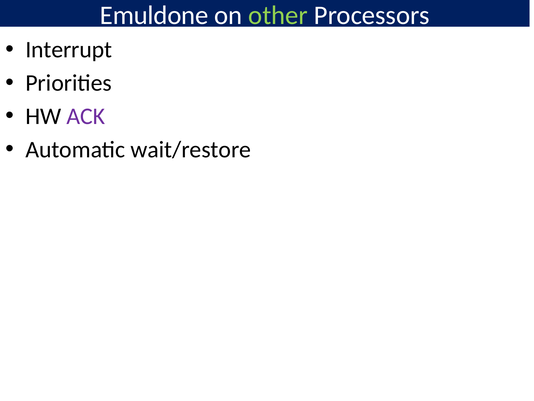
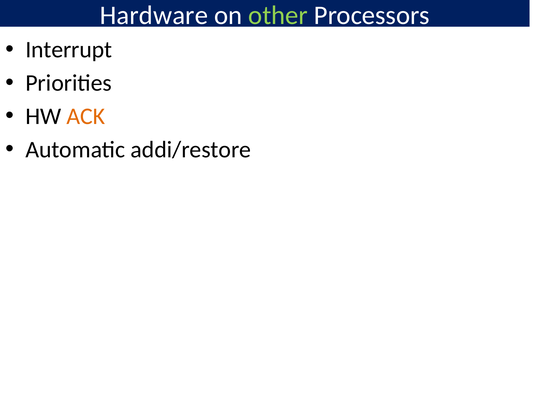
Emuldone: Emuldone -> Hardware (154, 15)
ACK colour: purple -> orange (86, 116)
wait/restore: wait/restore -> addi/restore (191, 149)
